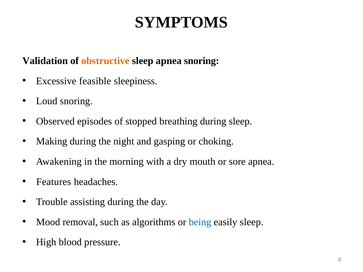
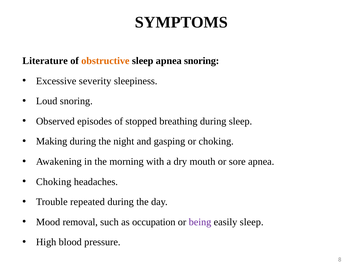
Validation: Validation -> Literature (45, 61)
feasible: feasible -> severity (95, 81)
Features: Features -> Choking (54, 182)
assisting: assisting -> repeated (87, 202)
algorithms: algorithms -> occupation (154, 222)
being colour: blue -> purple (200, 222)
